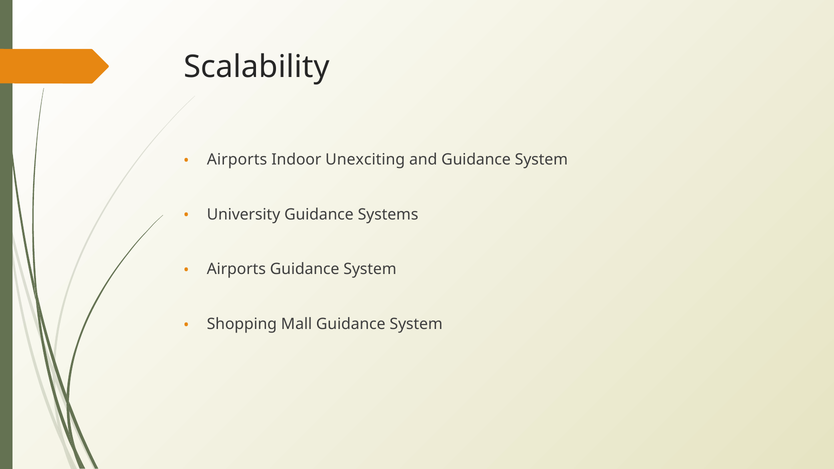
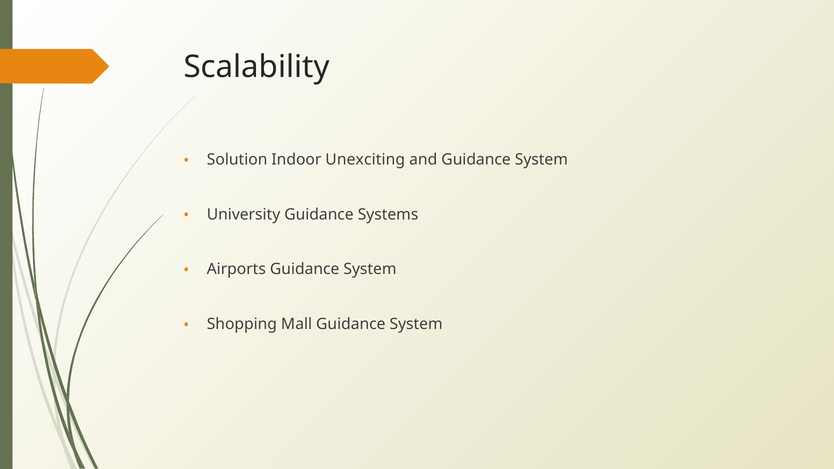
Airports: Airports -> Solution (237, 160)
